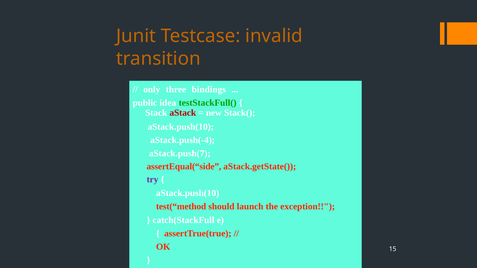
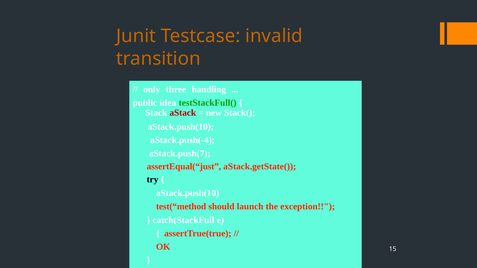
bindings: bindings -> handling (209, 90)
assertEqual(“side: assertEqual(“side -> assertEqual(“just (184, 167)
try colour: purple -> black (153, 180)
